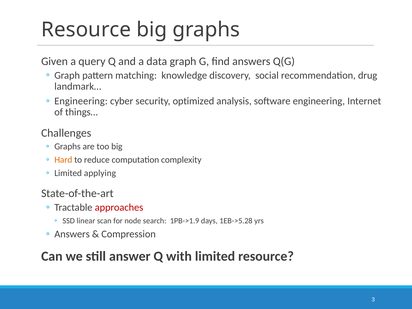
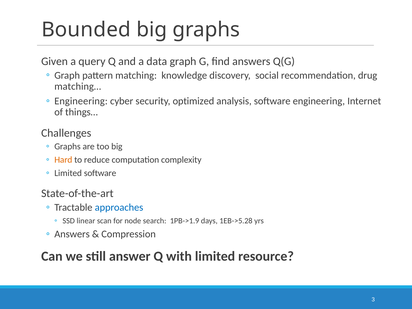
Resource: Resource -> Bounded (86, 30)
landmark…: landmark… -> matching… (78, 87)
Limited applying: applying -> software (100, 173)
approaches colour: red -> blue (119, 207)
